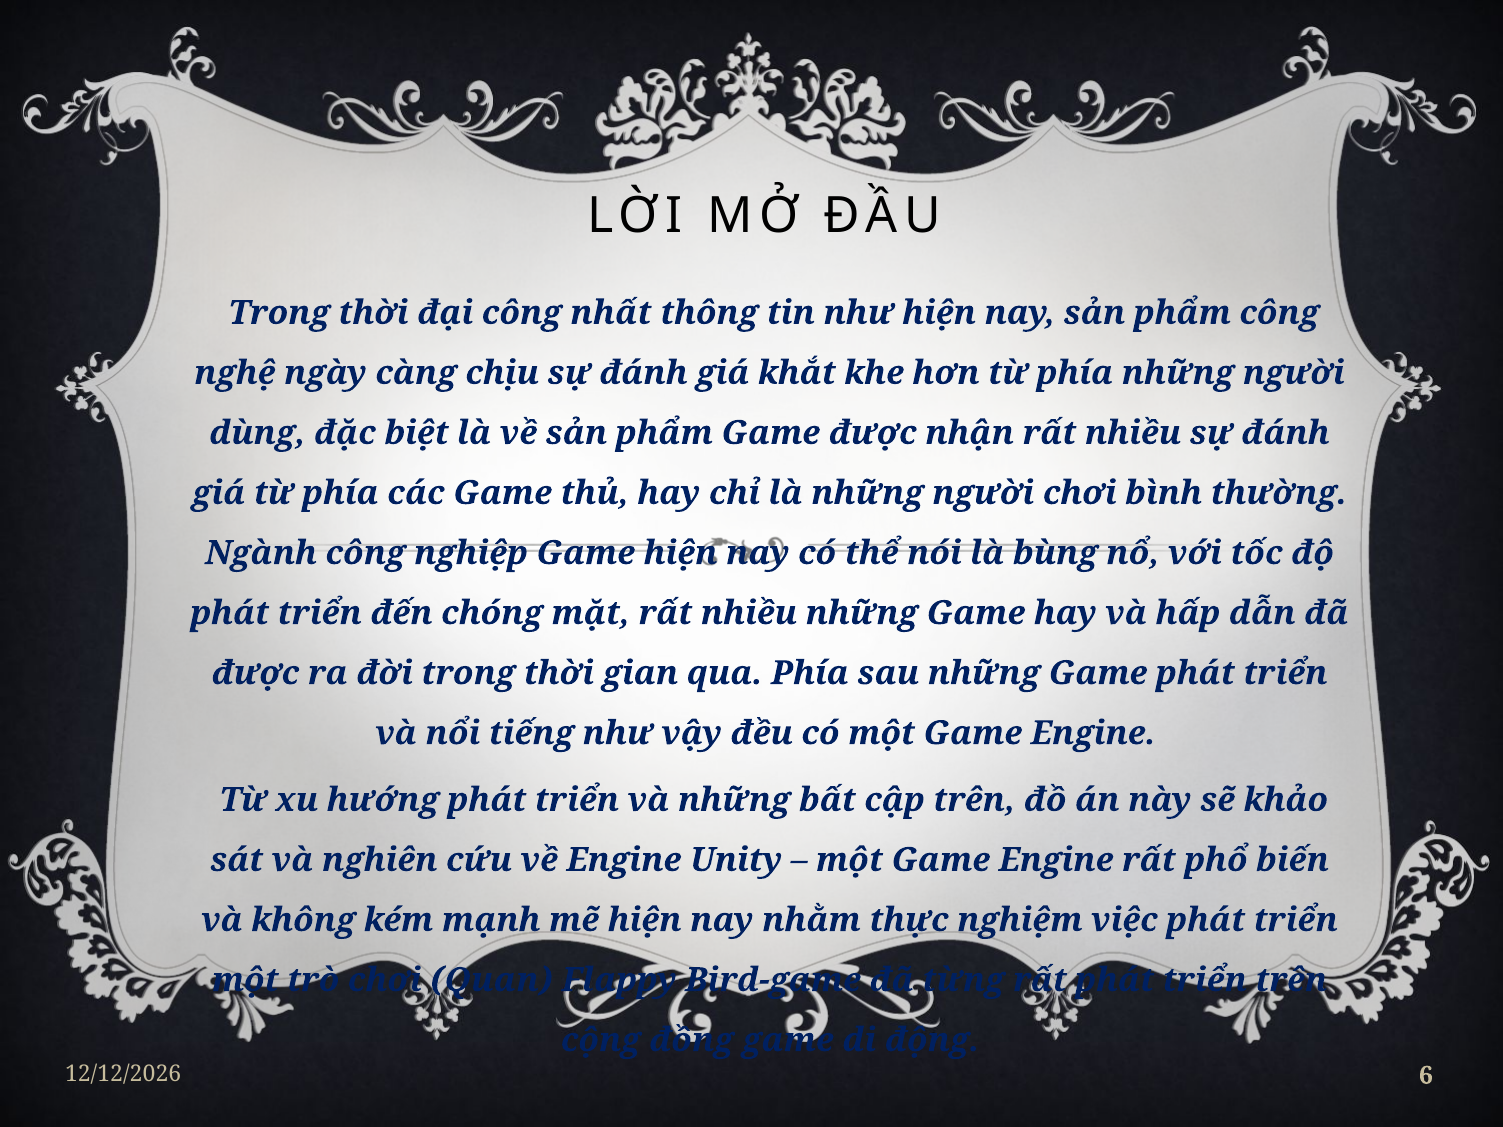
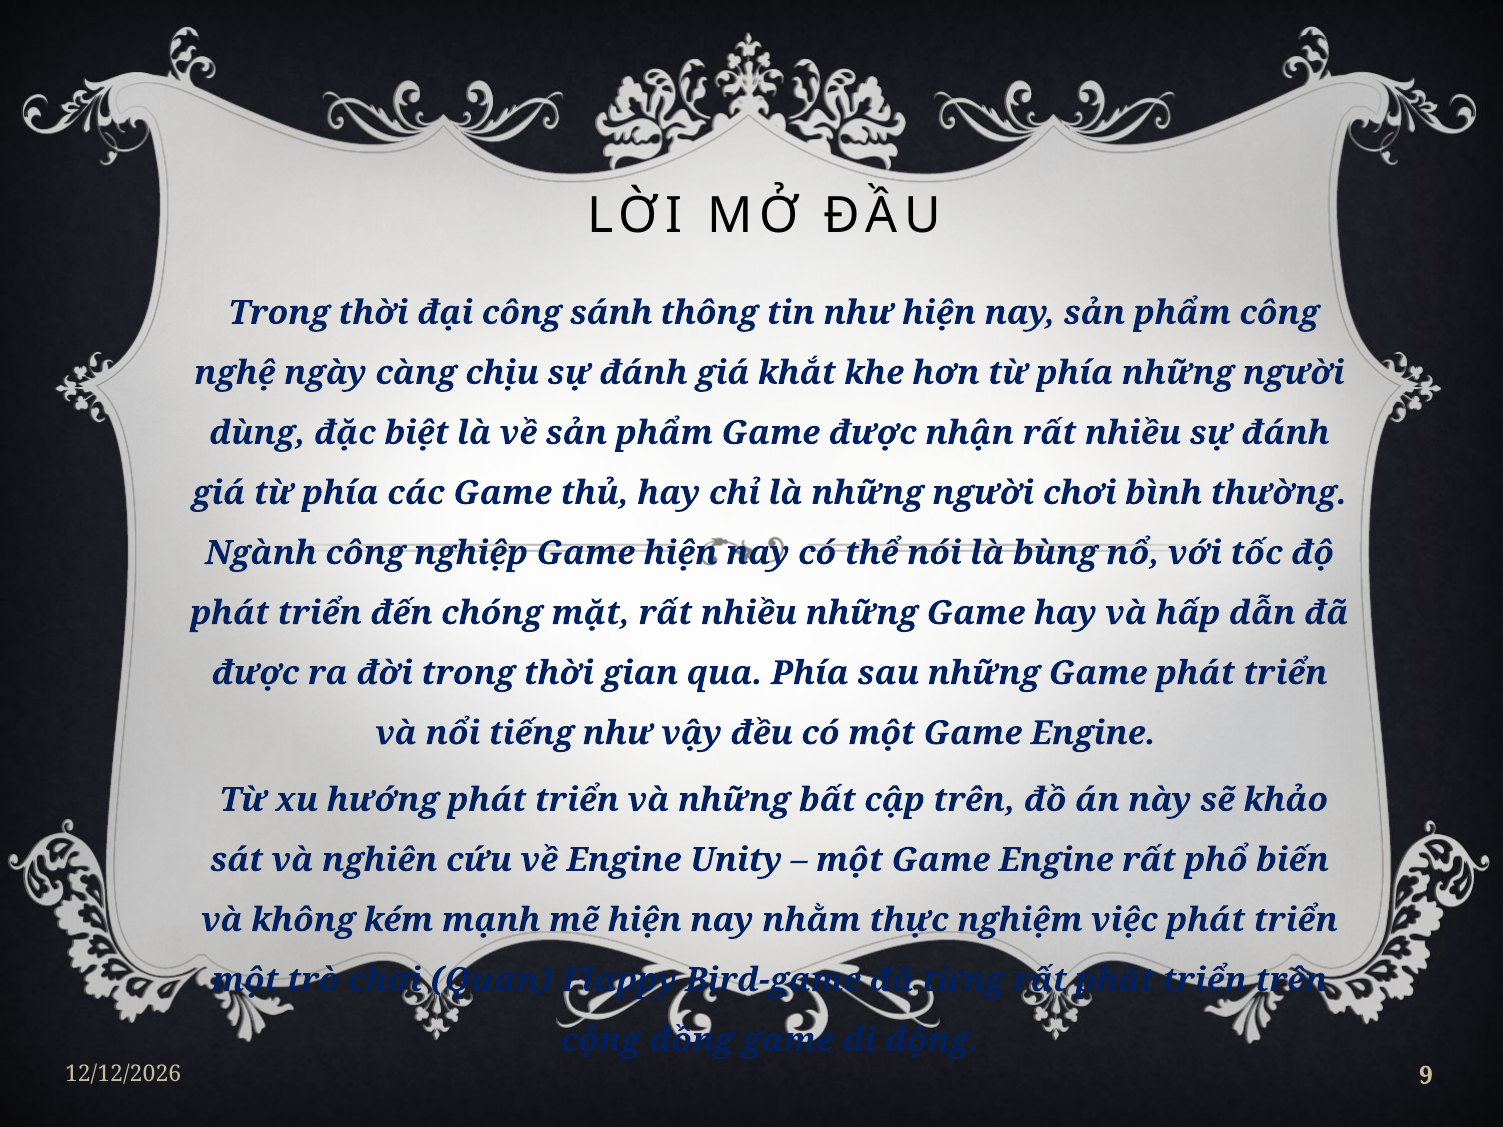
nhất: nhất -> sánh (611, 313)
6: 6 -> 9 (1426, 1076)
